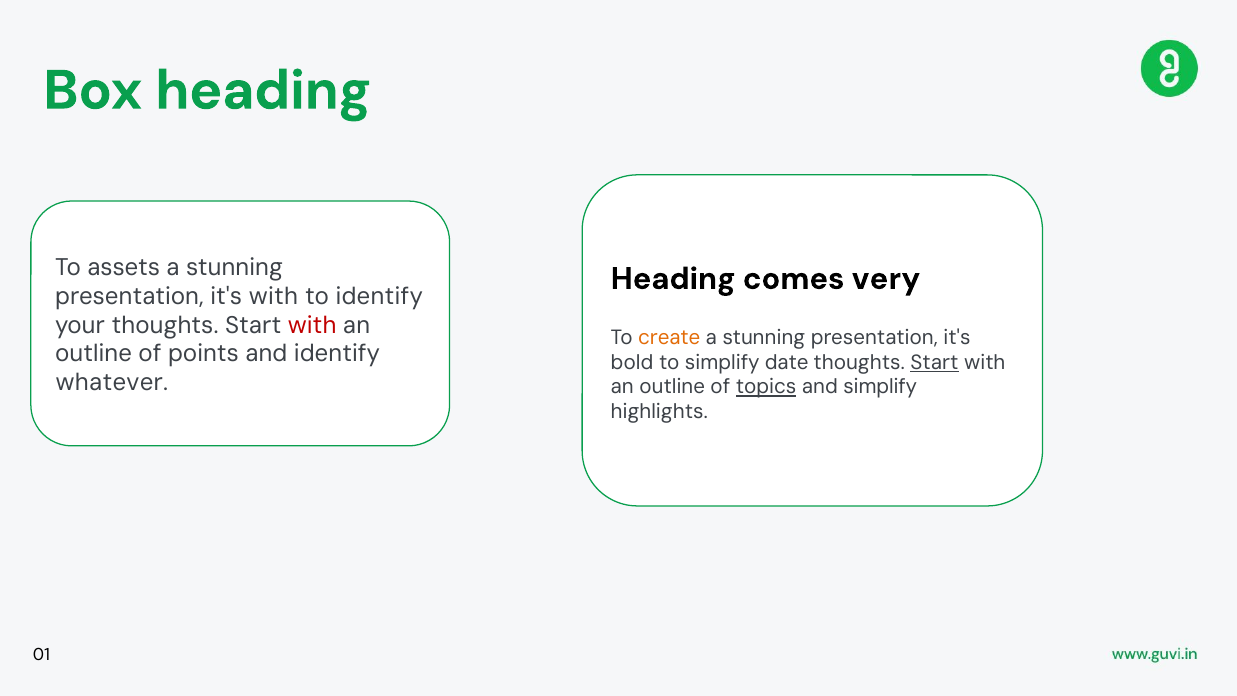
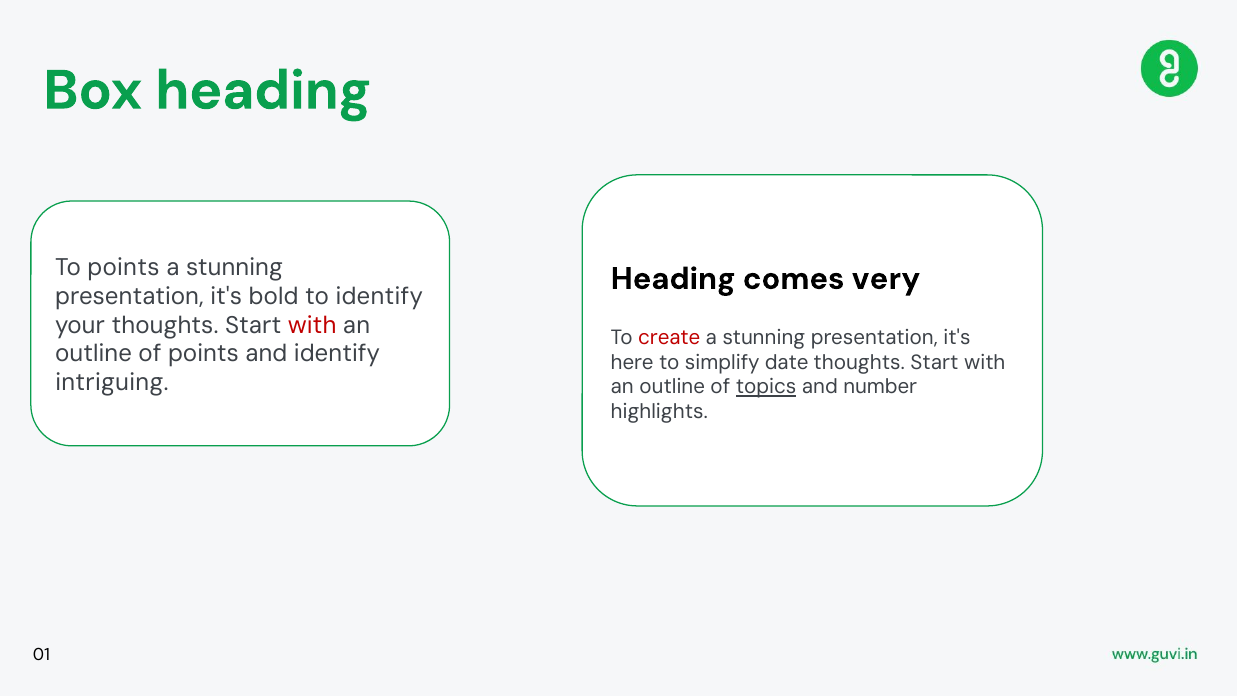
To assets: assets -> points (123, 267)
it's with: with -> bold (274, 296)
create colour: orange -> red (669, 338)
bold: bold -> here (632, 362)
Start underline: present -> none (934, 362)
whatever: whatever -> intriguing (112, 383)
and simplify: simplify -> number (880, 387)
